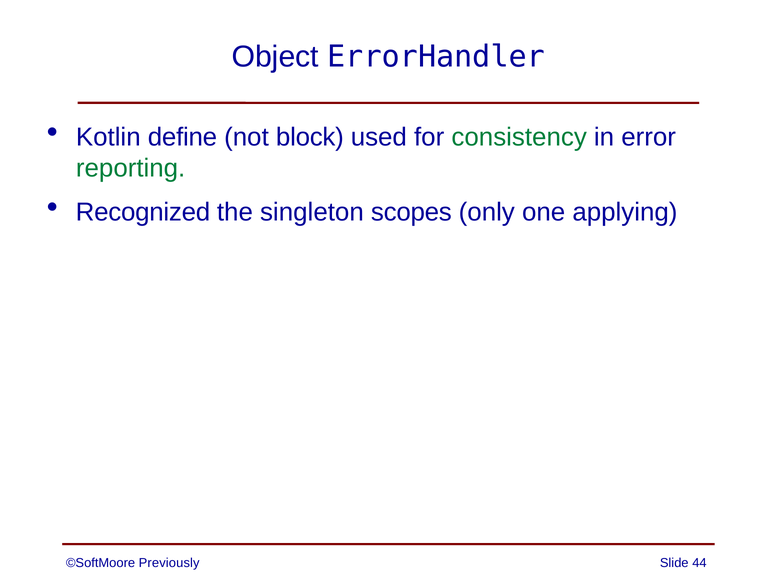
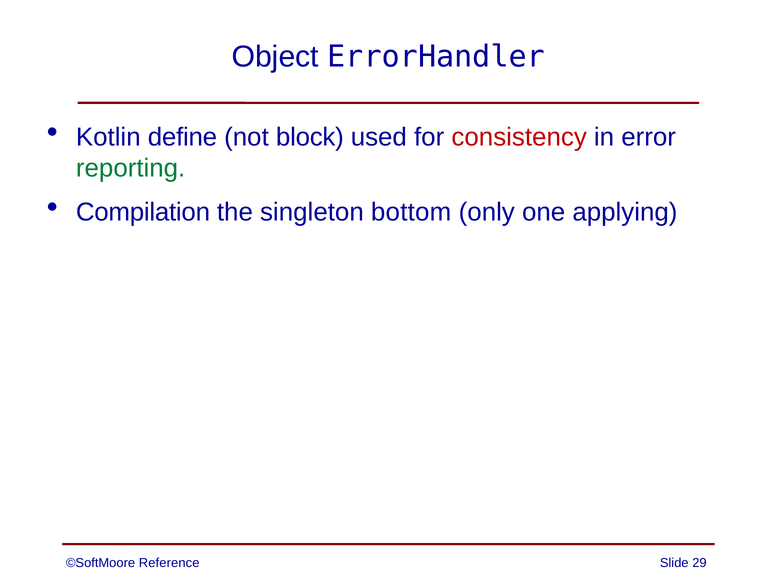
consistency colour: green -> red (519, 137)
Recognized: Recognized -> Compilation (143, 212)
scopes: scopes -> bottom (411, 212)
Previously: Previously -> Reference (169, 563)
44: 44 -> 29 (699, 563)
